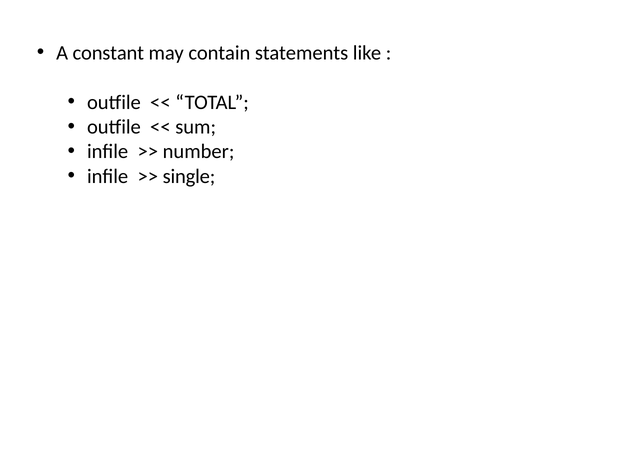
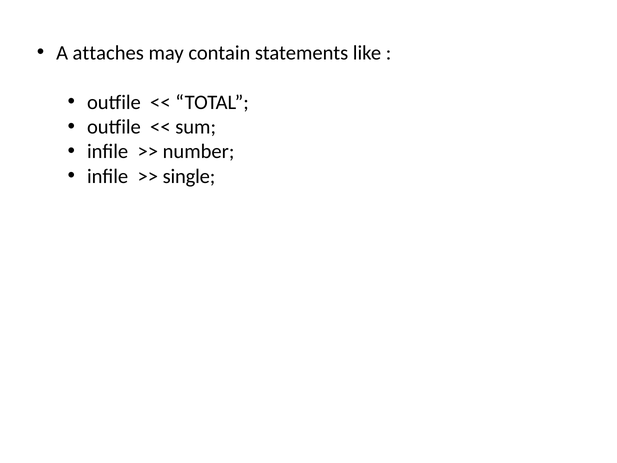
constant: constant -> attaches (108, 53)
